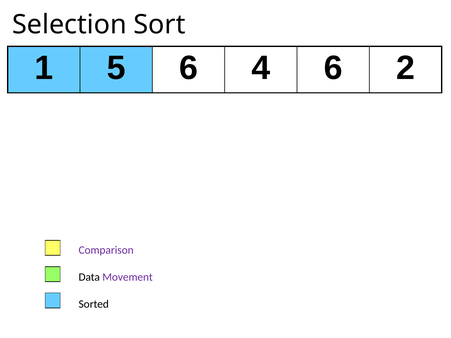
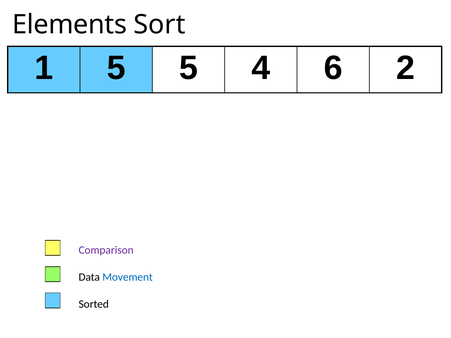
Selection: Selection -> Elements (70, 25)
5 6: 6 -> 5 (188, 68)
Movement colour: purple -> blue (128, 277)
